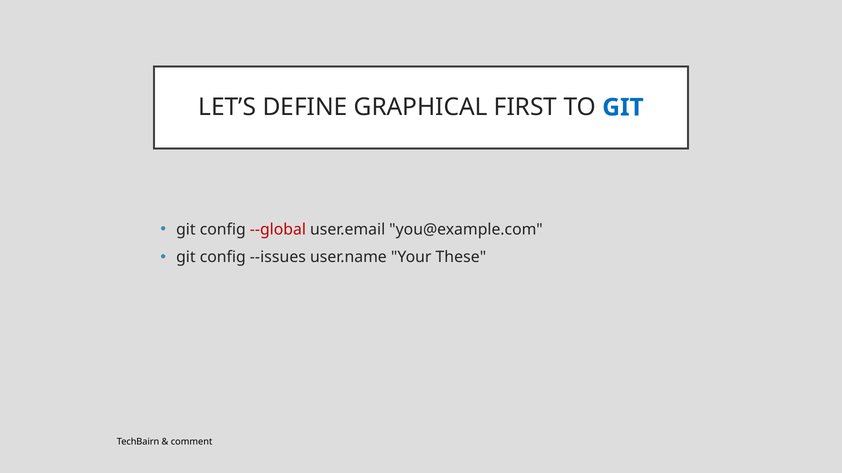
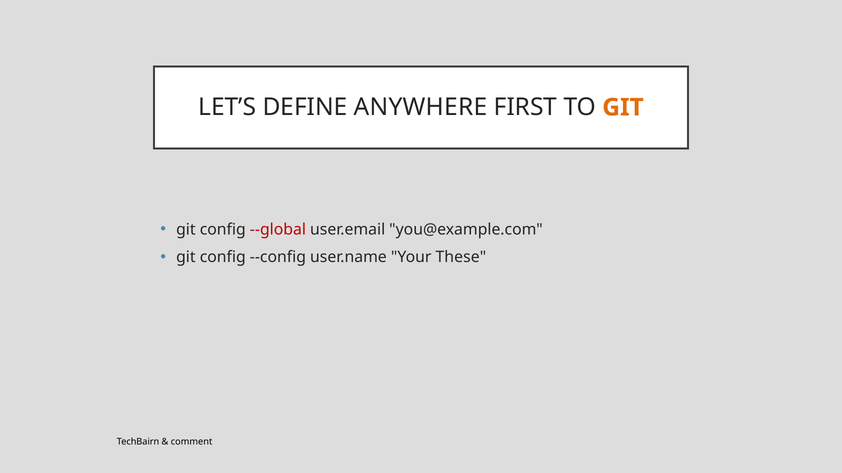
GRAPHICAL: GRAPHICAL -> ANYWHERE (420, 108)
GIT colour: blue -> orange (623, 108)
--issues: --issues -> --config (278, 258)
